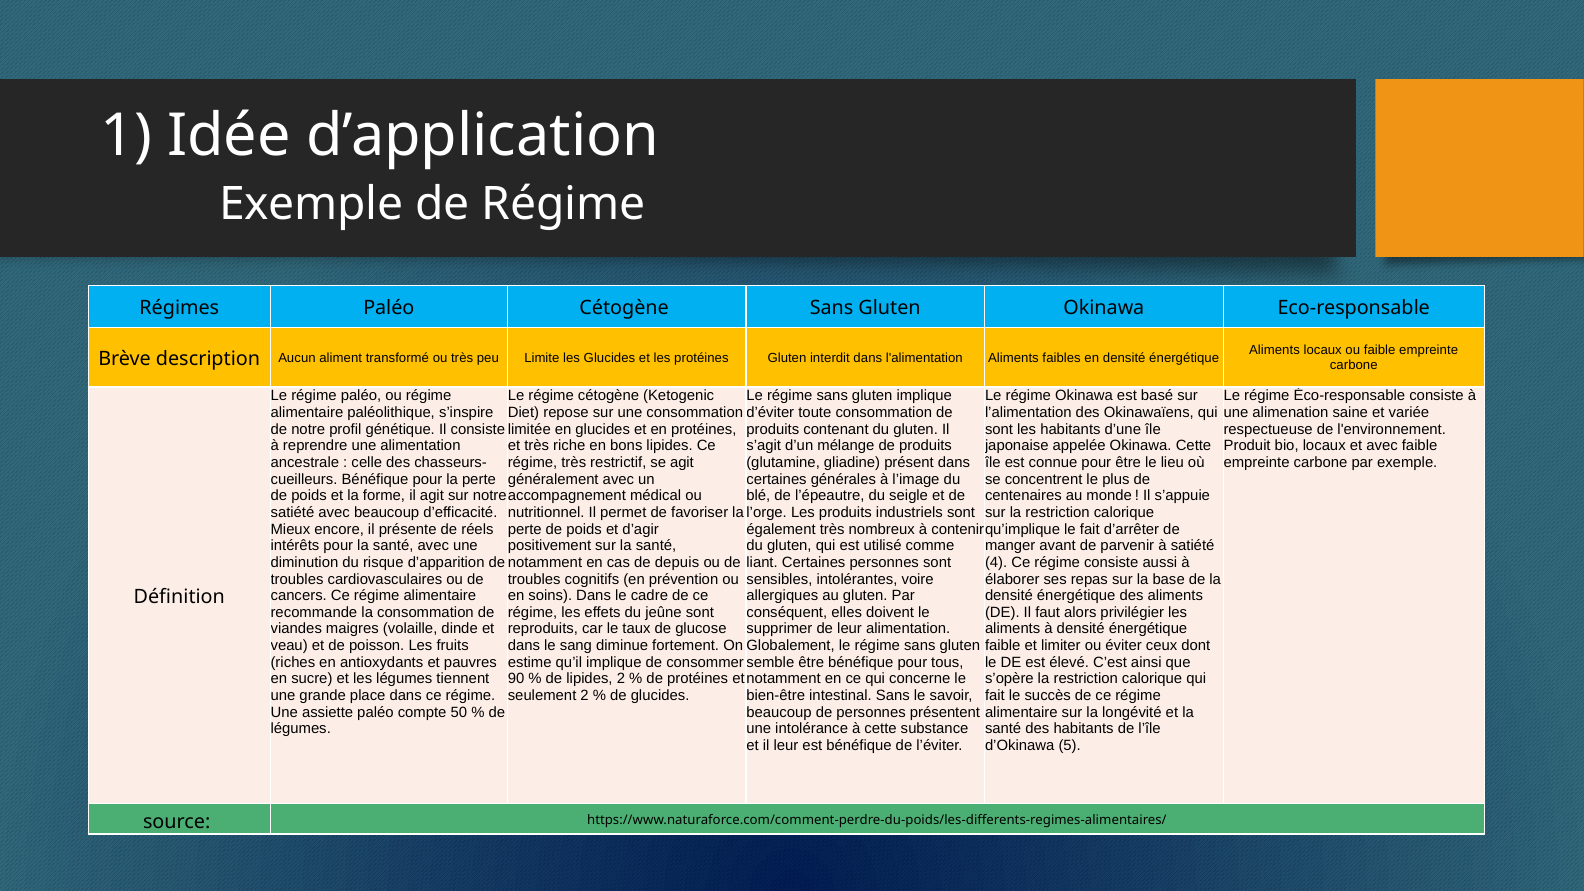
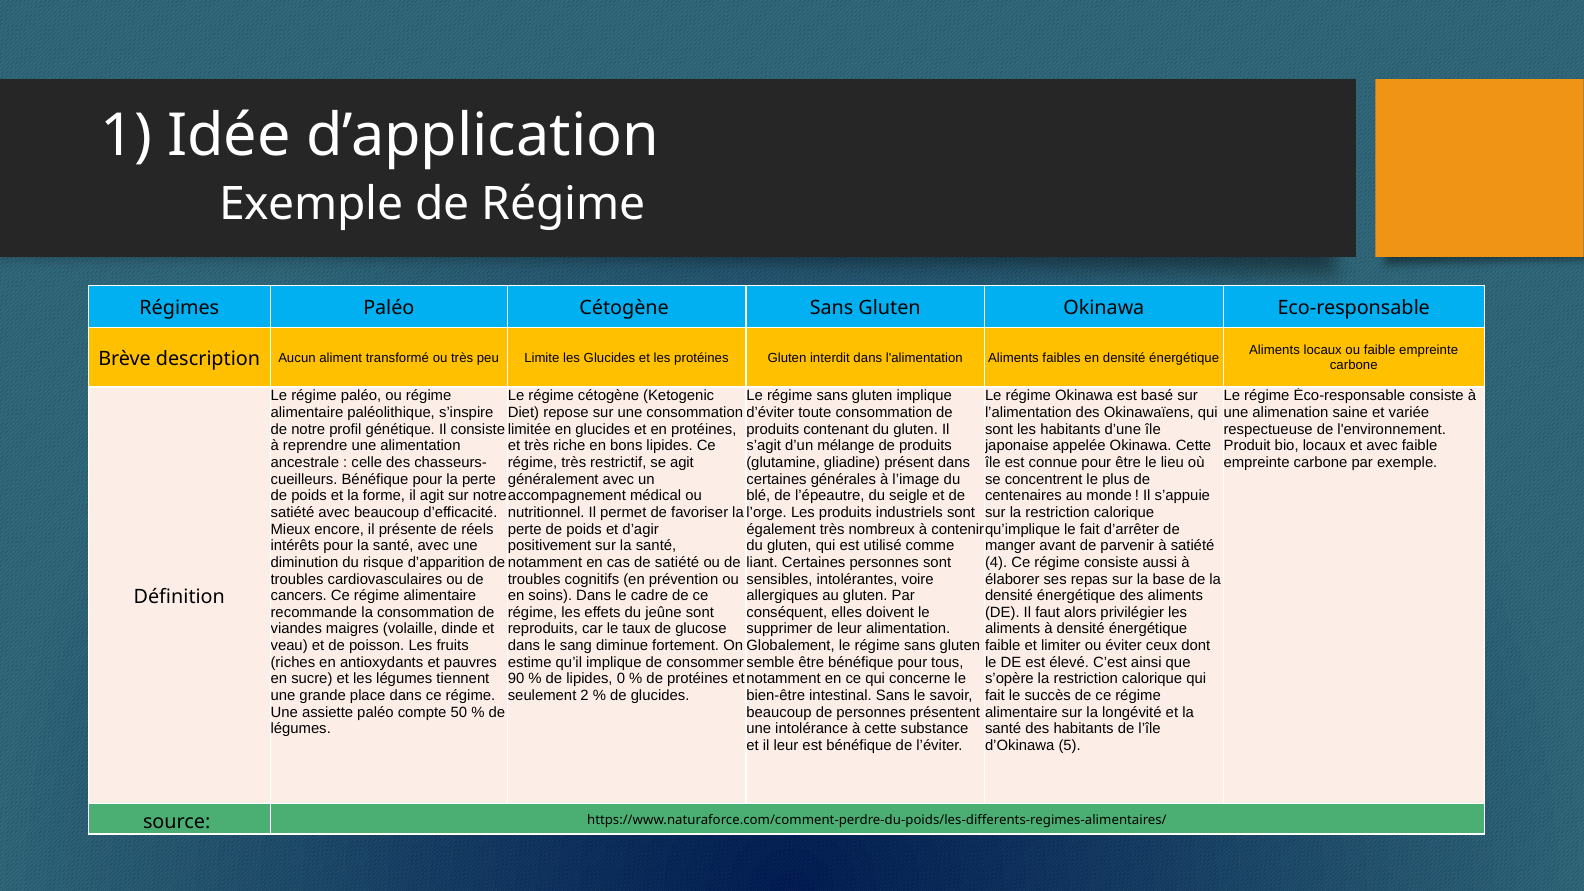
de depuis: depuis -> satiété (677, 562)
lipides 2: 2 -> 0 (621, 679)
